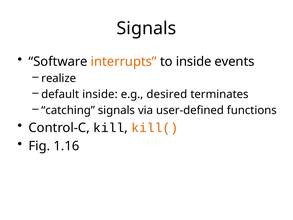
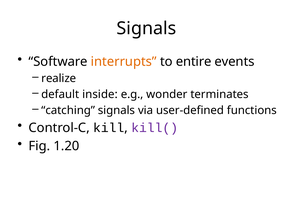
to inside: inside -> entire (194, 61)
desired: desired -> wonder (167, 94)
kill( colour: orange -> purple (155, 128)
1.16: 1.16 -> 1.20 (66, 146)
